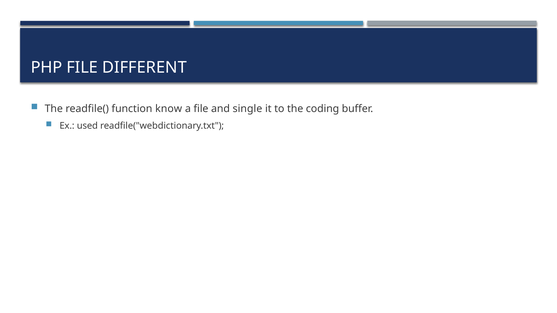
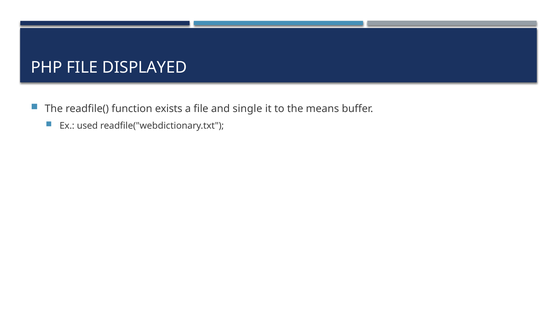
DIFFERENT: DIFFERENT -> DISPLAYED (145, 68)
know: know -> exists (169, 109)
coding: coding -> means (322, 109)
